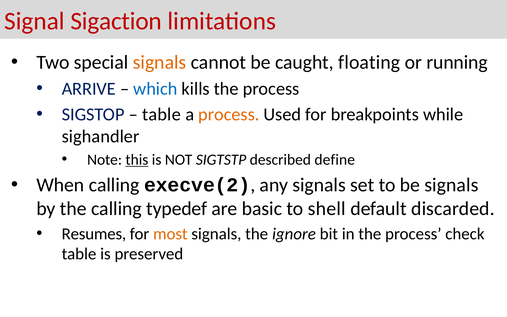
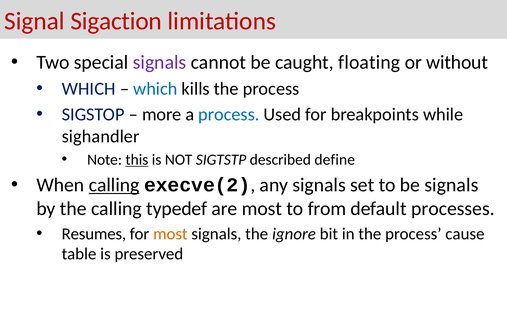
signals colour: orange -> purple (160, 62)
running: running -> without (457, 62)
ARRIVE: ARRIVE -> WHICH (89, 89)
table: table -> more (162, 114)
process colour: orange -> blue (229, 114)
calling underline: none -> present (114, 185)
are basic: basic -> most (262, 209)
shell: shell -> from (327, 209)
discarded: discarded -> processes (453, 209)
check: check -> cause (465, 234)
